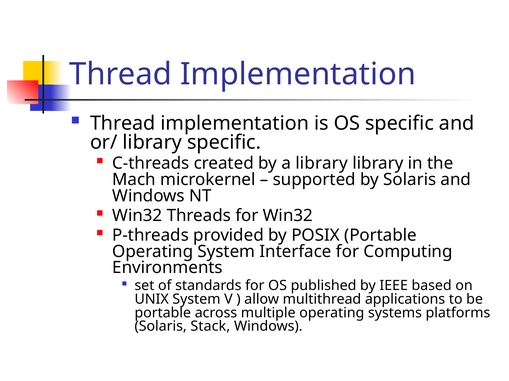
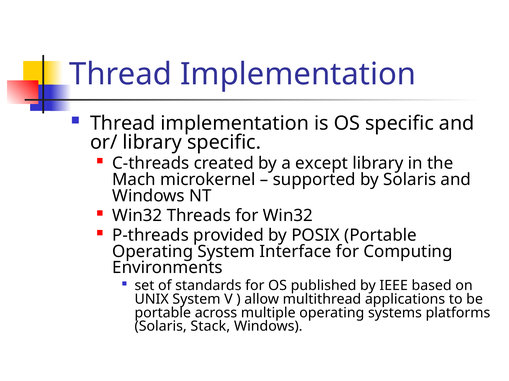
a library: library -> except (322, 164)
